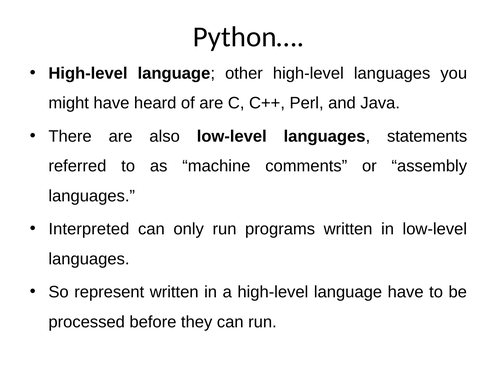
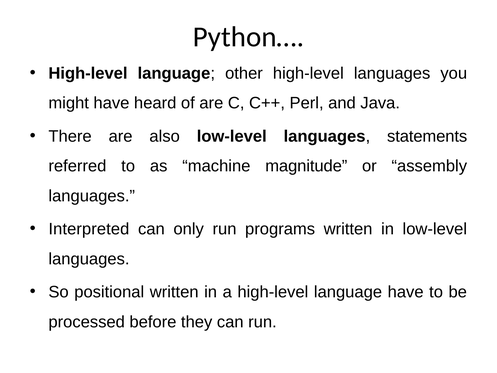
comments: comments -> magnitude (306, 166)
represent: represent -> positional (109, 292)
